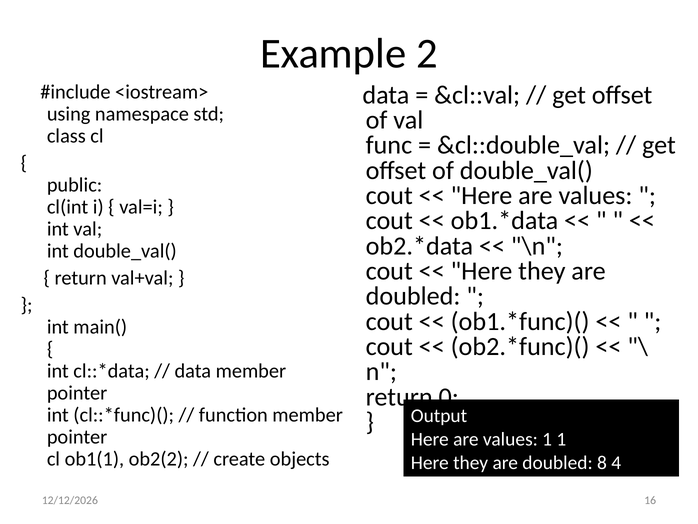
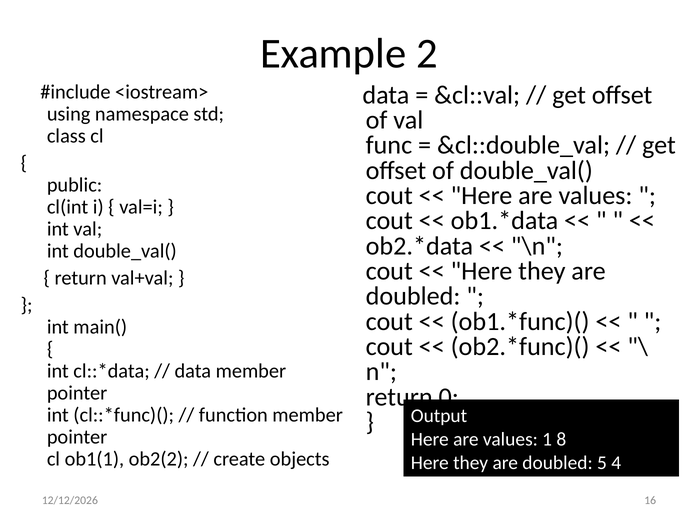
1 1: 1 -> 8 (561, 439)
8: 8 -> 5 (602, 462)
